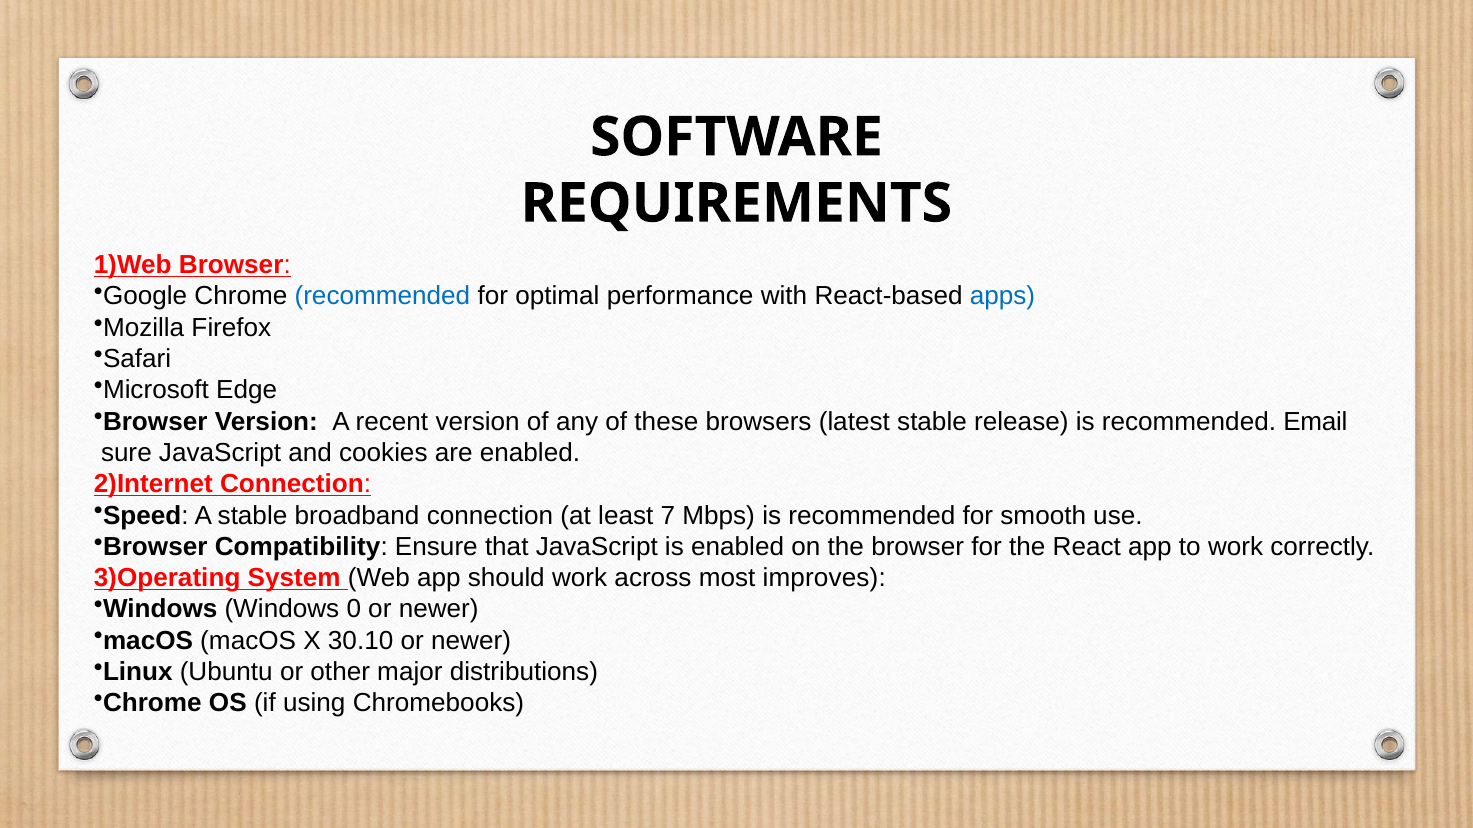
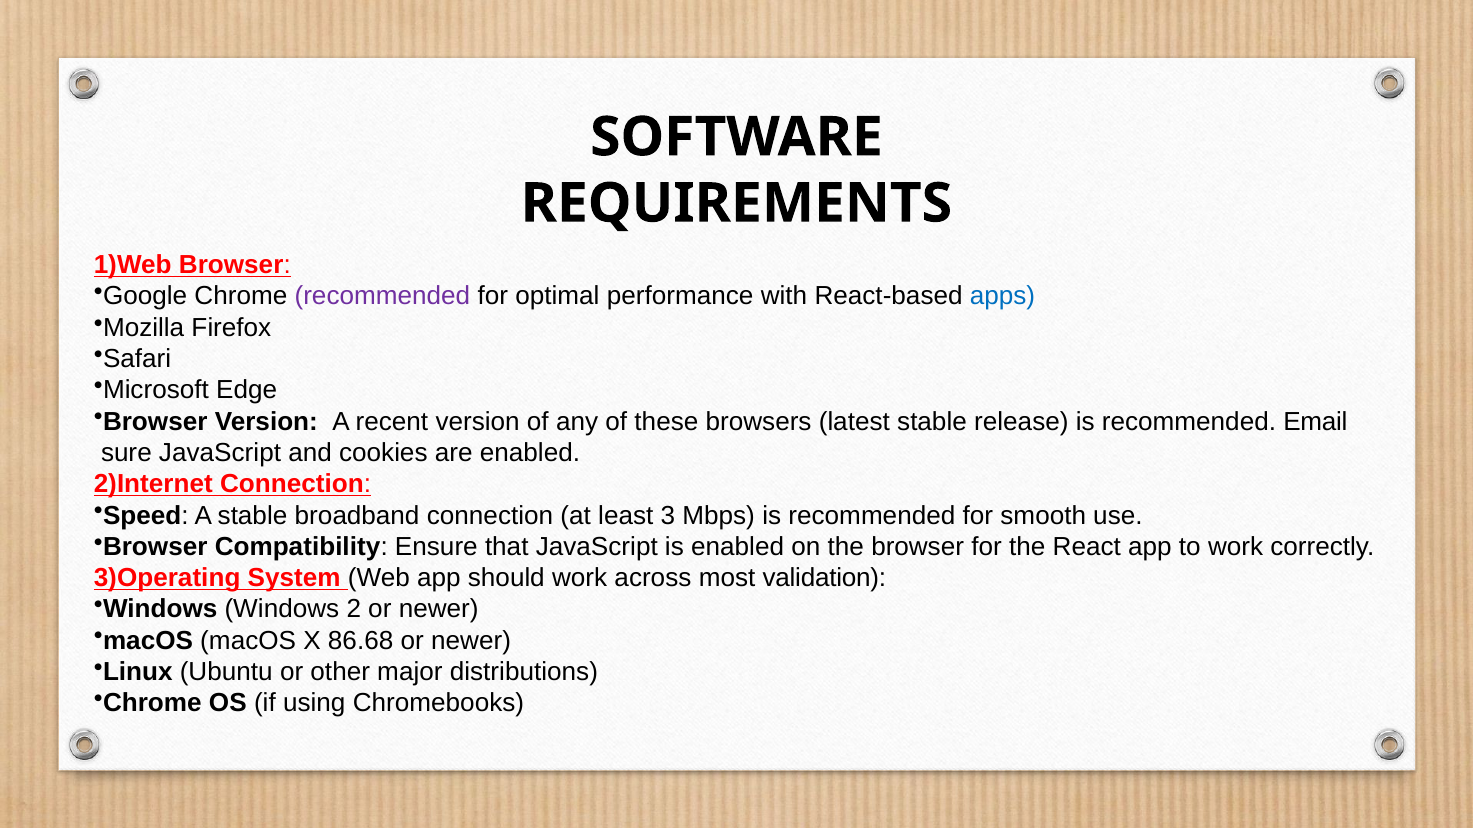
recommended colour: blue -> purple (382, 297)
7: 7 -> 3 (668, 516)
improves: improves -> validation (824, 578)
0: 0 -> 2 (354, 610)
30.10: 30.10 -> 86.68 (361, 641)
